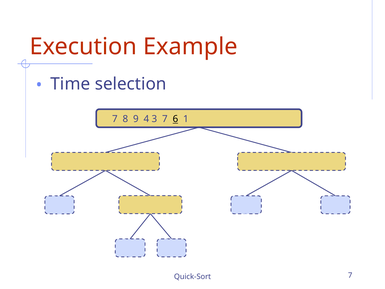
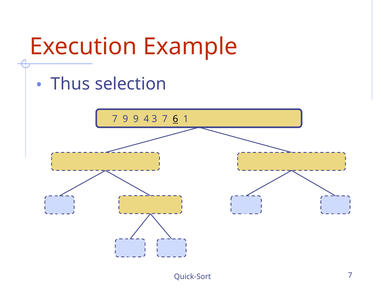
Time: Time -> Thus (70, 84)
8: 8 -> 9 (125, 119)
